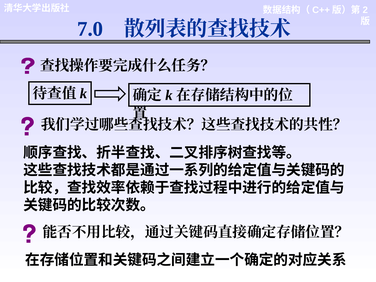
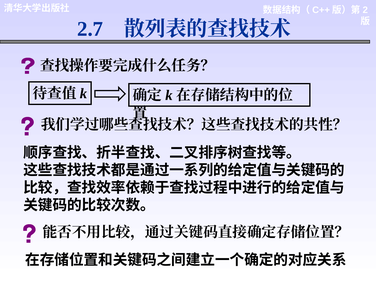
7.0: 7.0 -> 2.7 (90, 29)
